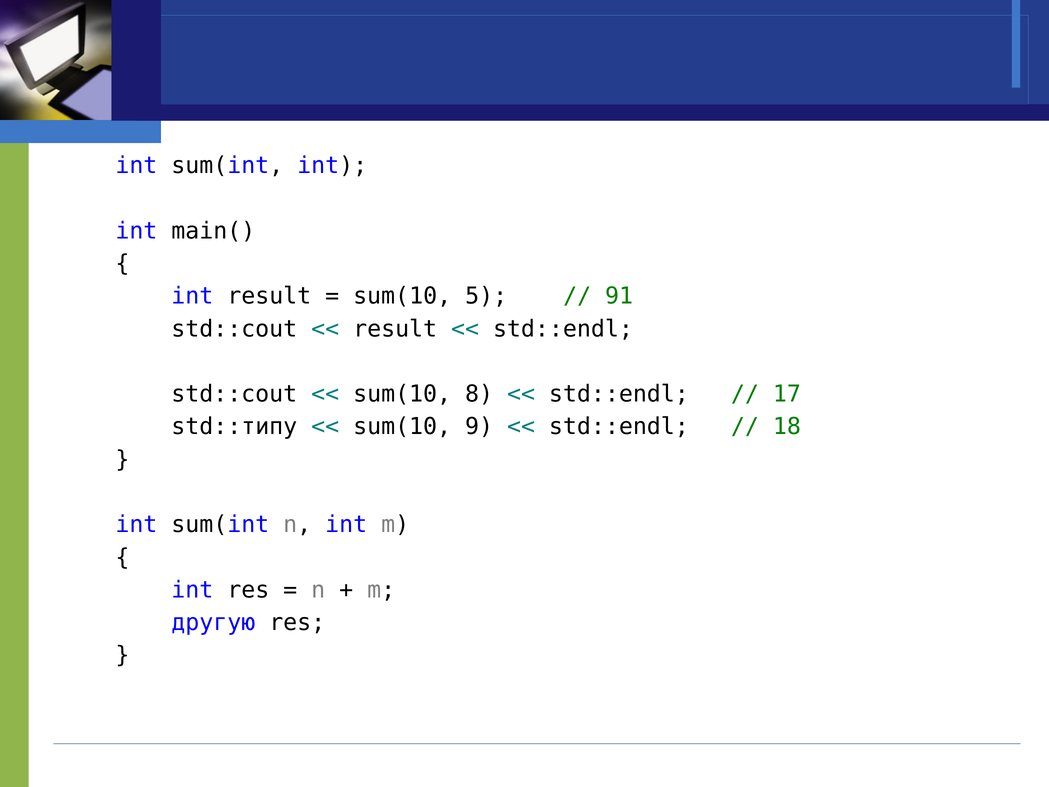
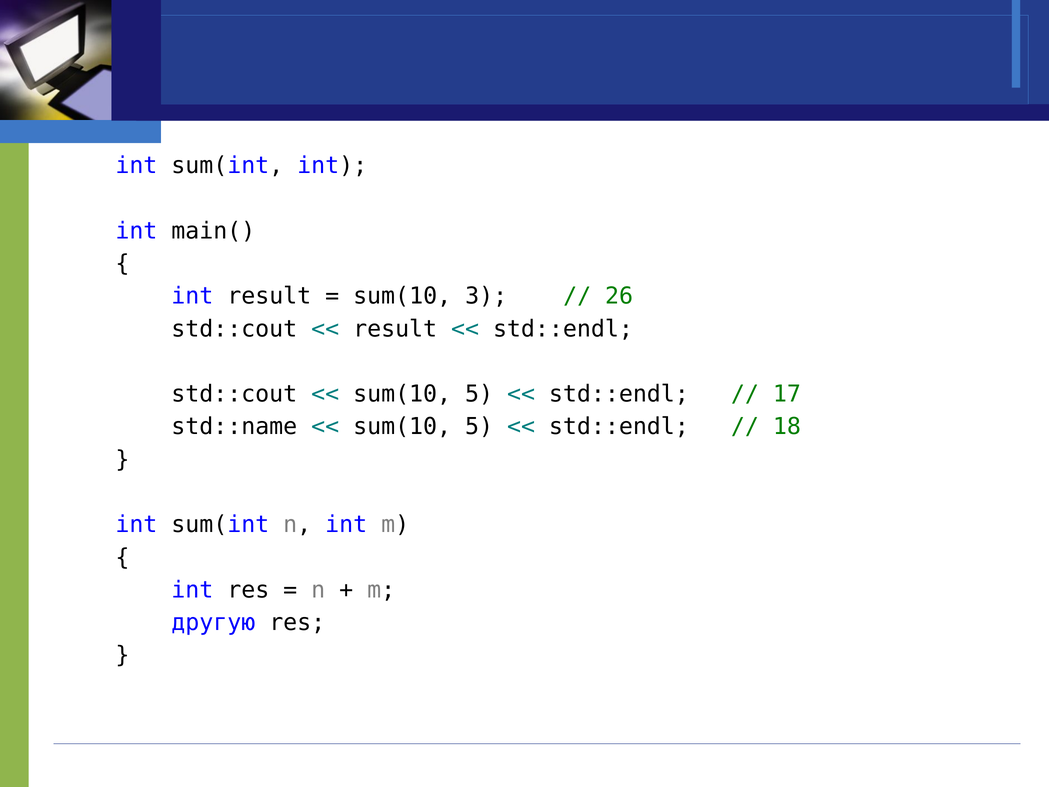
5: 5 -> 3 (486, 296)
91: 91 -> 26 (619, 296)
8: 8 -> 5 (479, 394)
std::типу: std::типу -> std::name (234, 427)
9: 9 -> 5 (479, 427)
